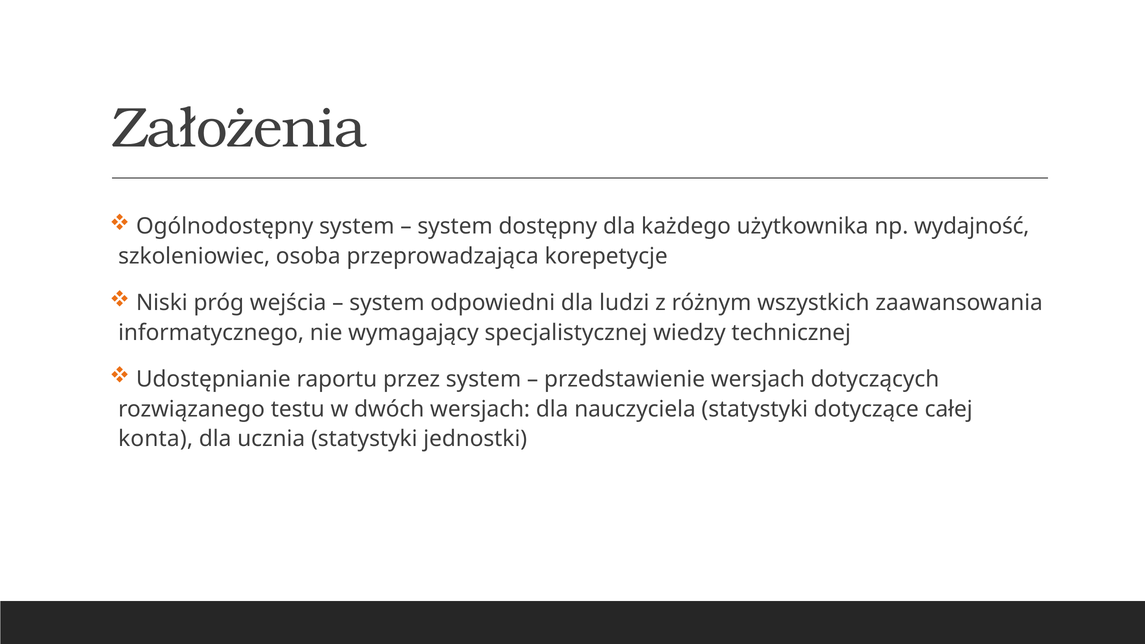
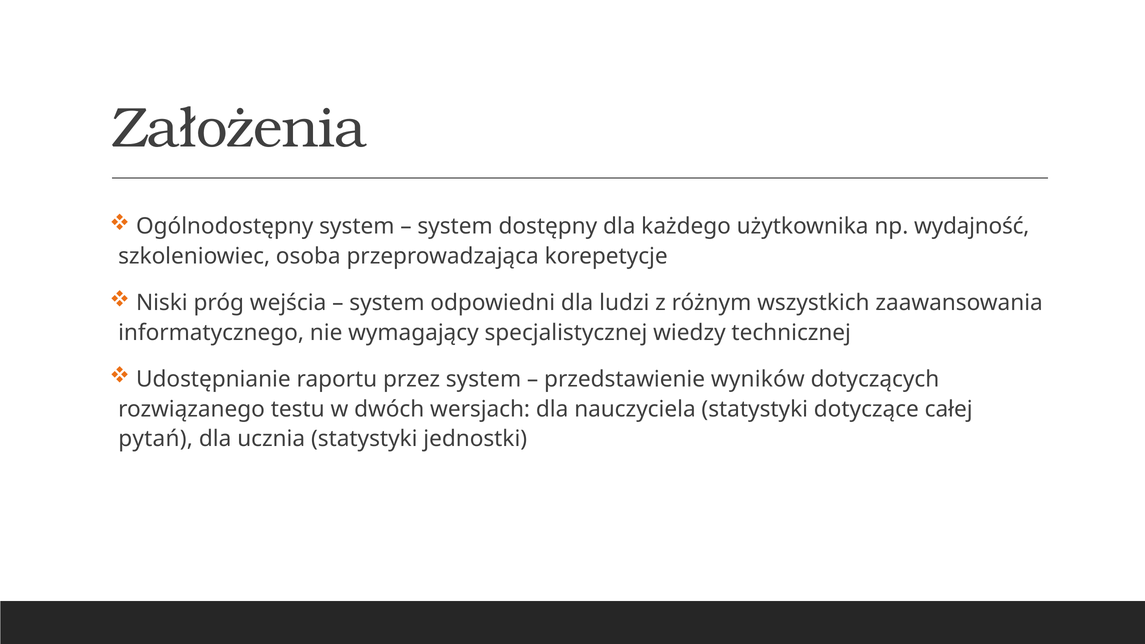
przedstawienie wersjach: wersjach -> wyników (758, 379)
konta: konta -> pytań (156, 439)
